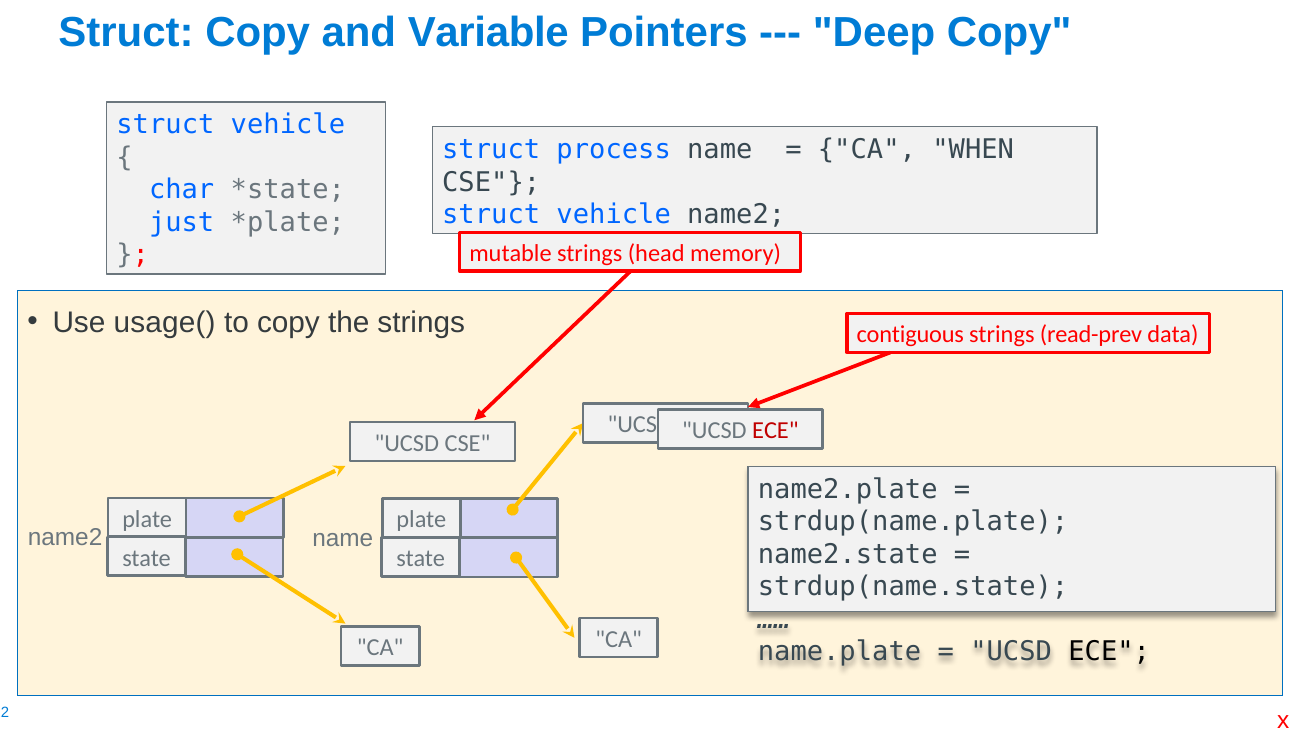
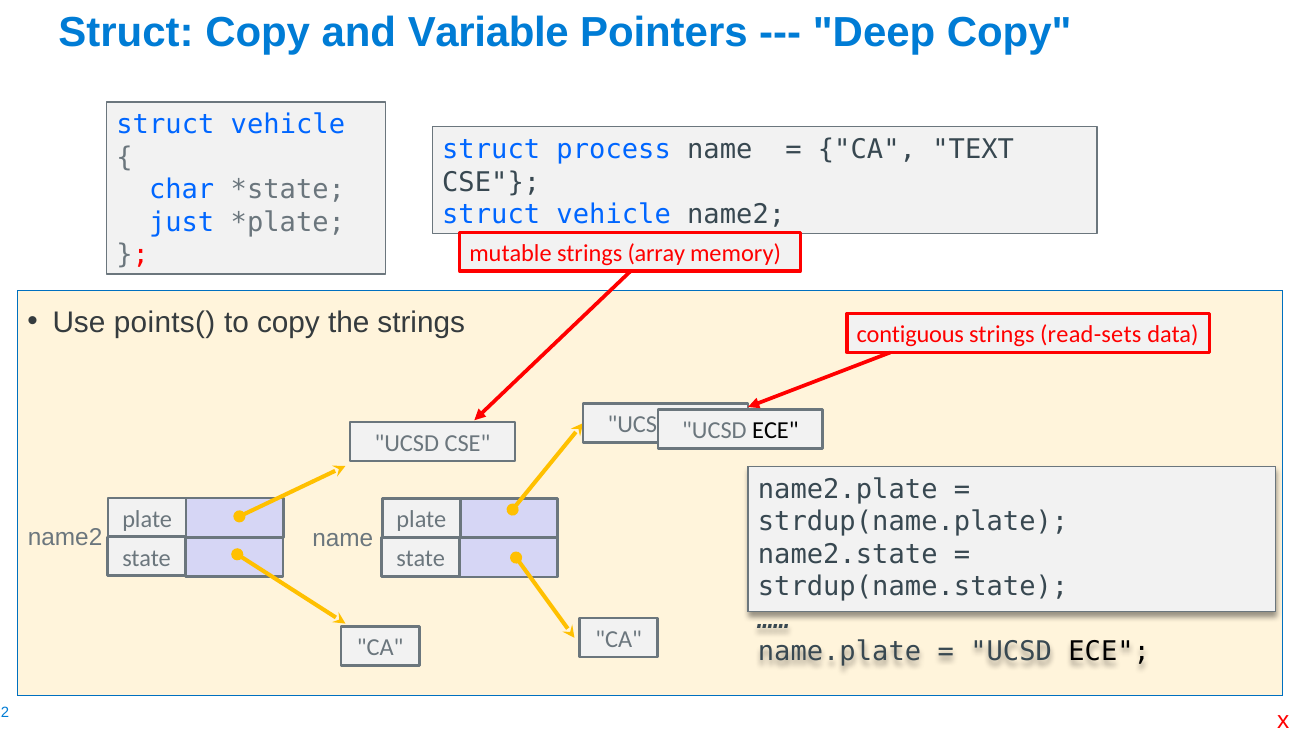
WHEN: WHEN -> TEXT (973, 150)
head: head -> array (656, 253)
usage(: usage( -> points( (165, 322)
read-prev: read-prev -> read-sets (1091, 335)
ECE colour: red -> black (775, 431)
